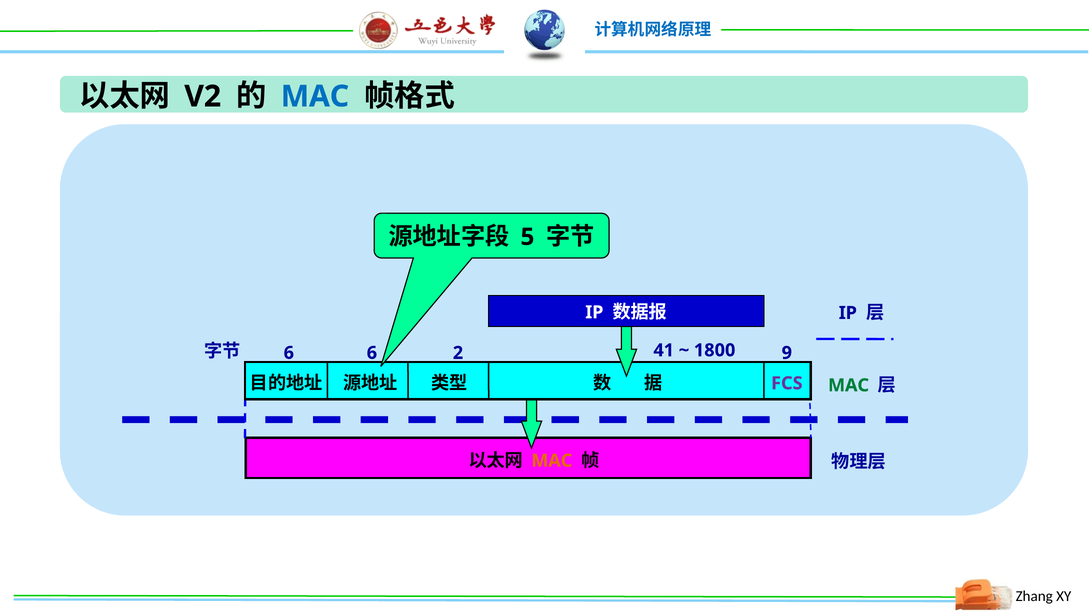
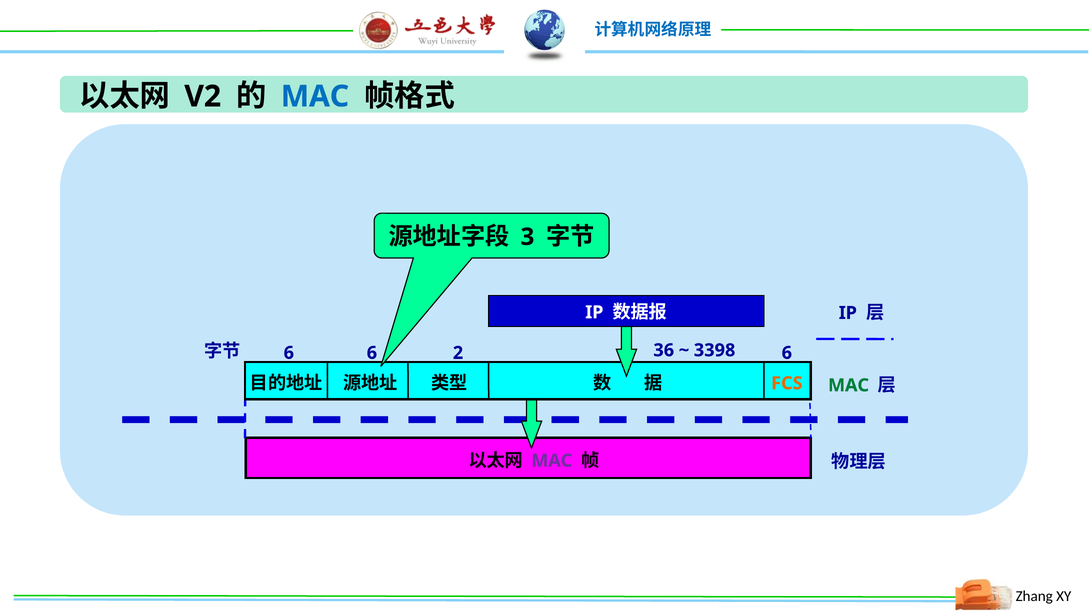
5: 5 -> 3 (527, 237)
41: 41 -> 36 (664, 350)
1800: 1800 -> 3398 (715, 350)
9: 9 -> 6 (787, 353)
FCS colour: purple -> orange (787, 383)
MAC colour: orange -> purple (552, 460)
